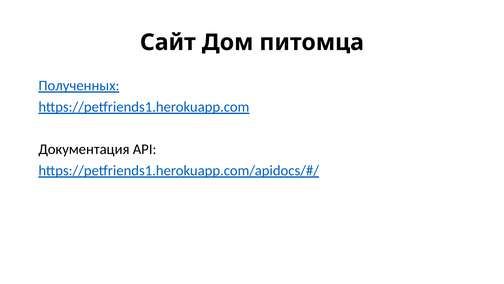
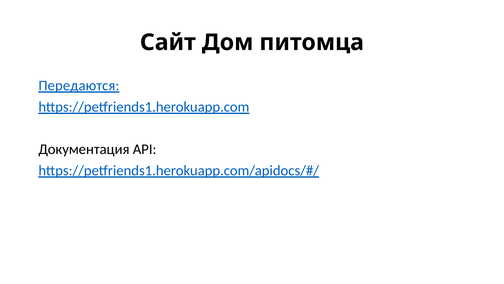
Полученных: Полученных -> Передаются (79, 85)
